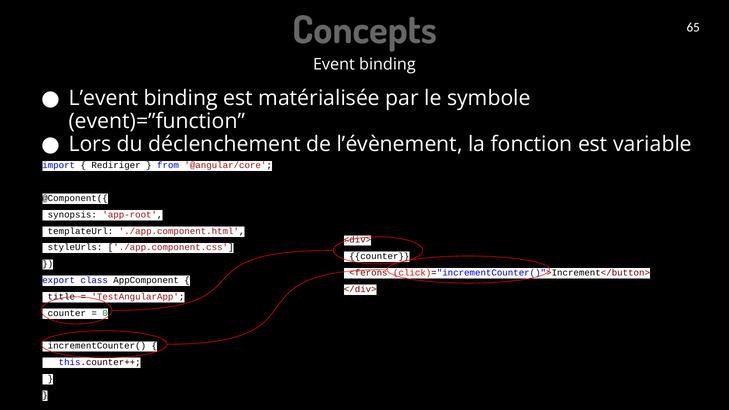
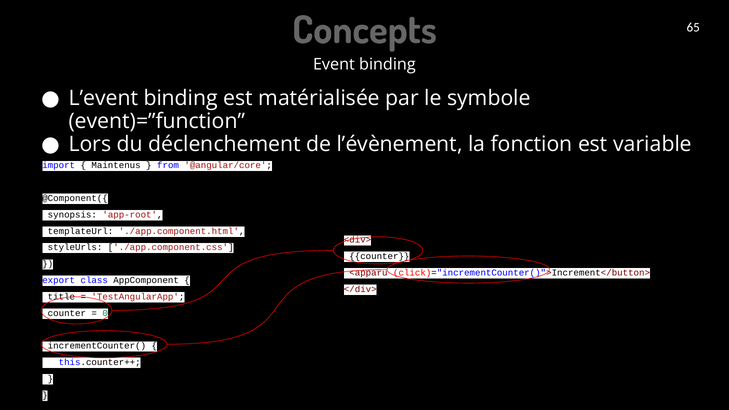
Rediriger: Rediriger -> Maintenus (116, 165)
<ferons: <ferons -> <apparu (368, 273)
